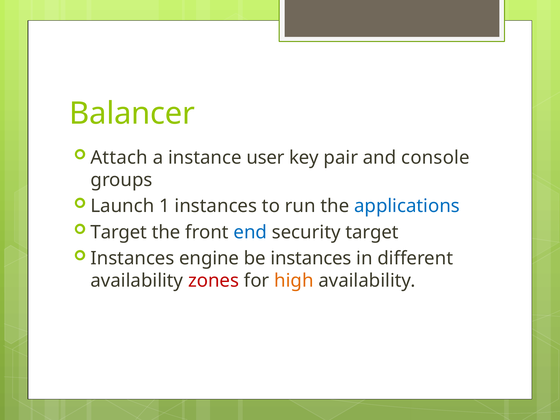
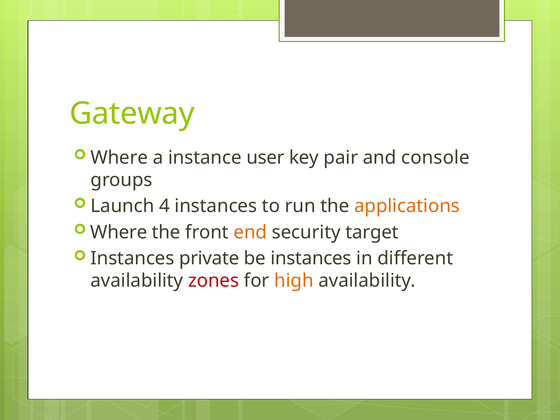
Balancer: Balancer -> Gateway (132, 114)
Attach: Attach -> Where (119, 158)
1: 1 -> 4 (164, 206)
applications colour: blue -> orange (407, 206)
Target: Target -> Where (119, 232)
end colour: blue -> orange (250, 232)
engine: engine -> private (209, 258)
